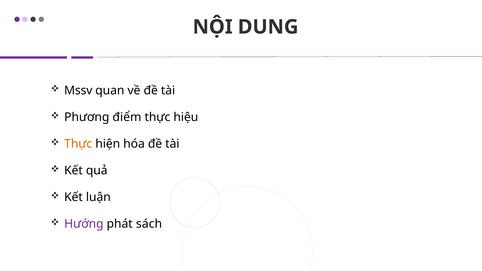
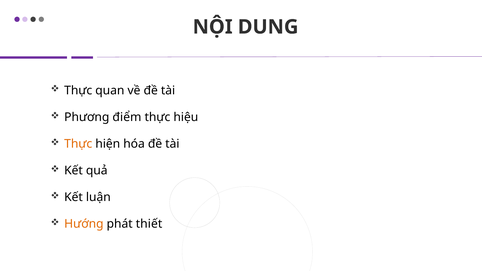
Mssv: Mssv -> Thực (78, 91)
Hướng colour: purple -> orange (84, 224)
sách: sách -> thiết (149, 224)
